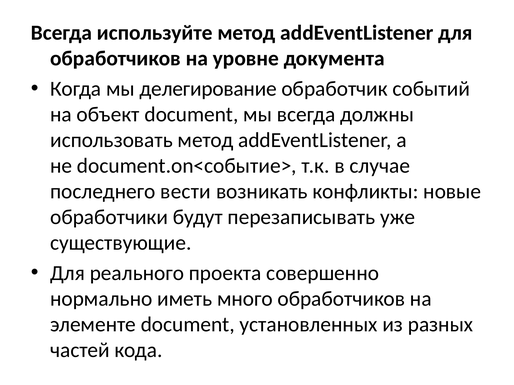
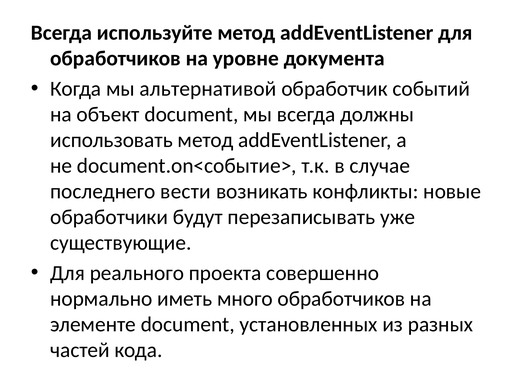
делегирование: делегирование -> альтернативой (208, 89)
